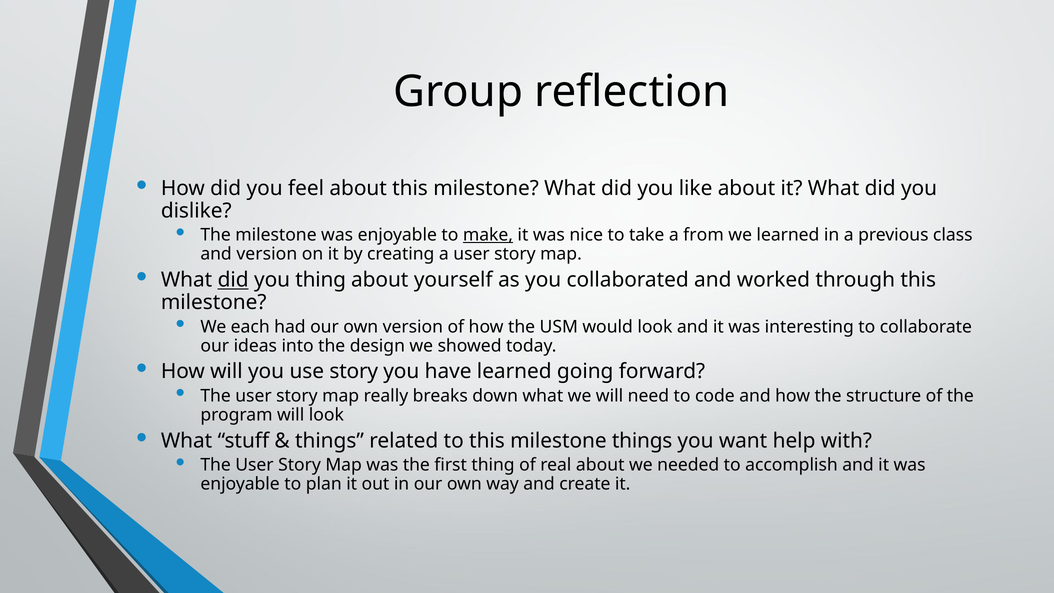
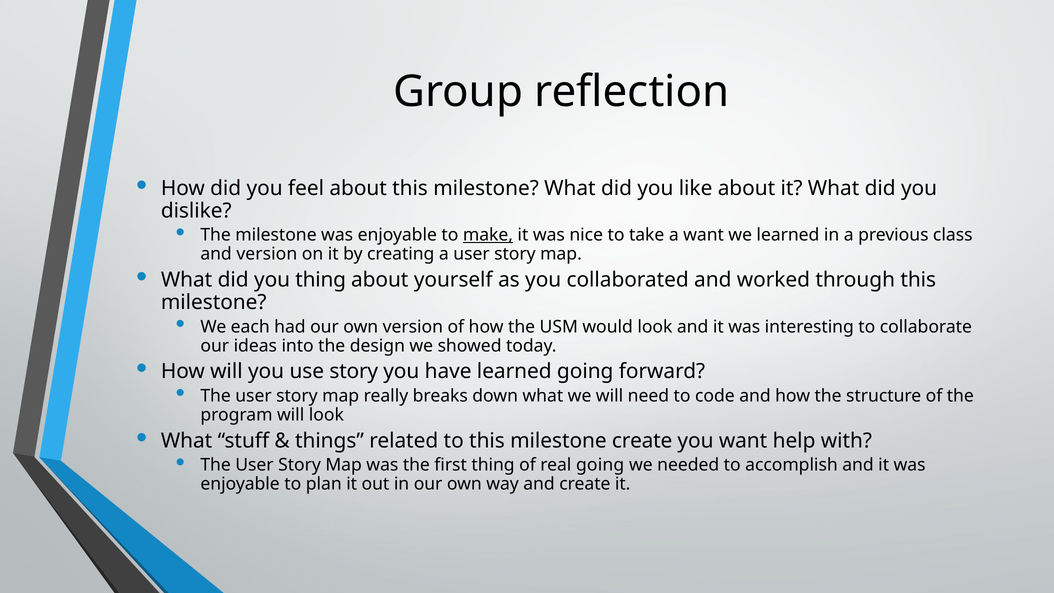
a from: from -> want (704, 235)
did underline: present -> none (233, 280)
milestone things: things -> create (642, 441)
real about: about -> going (600, 465)
